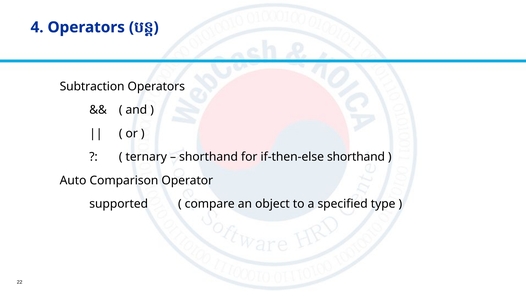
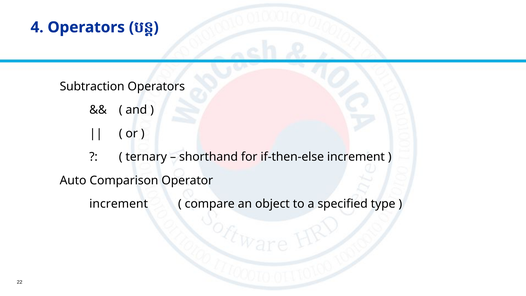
if-then-else shorthand: shorthand -> increment (356, 157)
supported: supported -> increment (119, 204)
